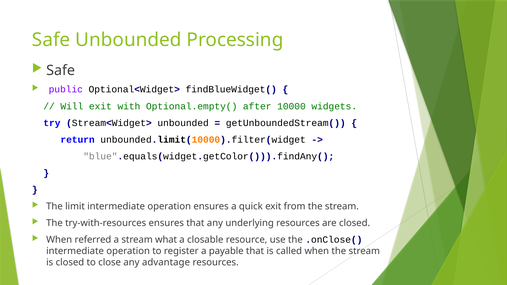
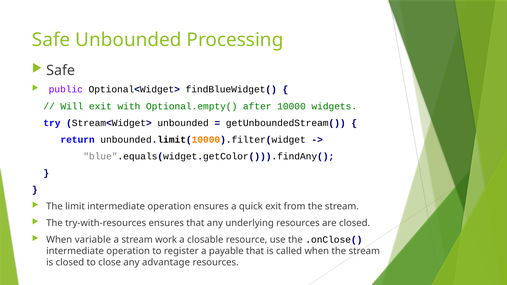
referred: referred -> variable (93, 240)
what: what -> work (166, 240)
